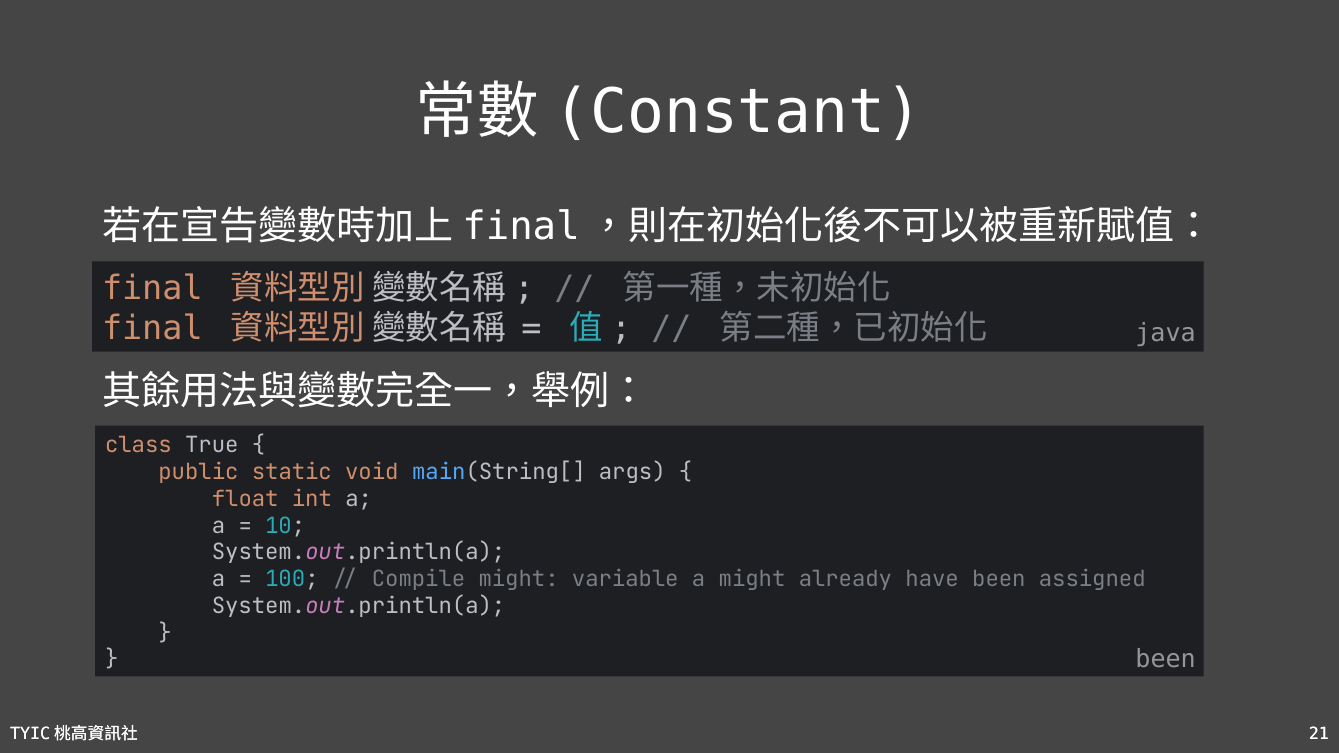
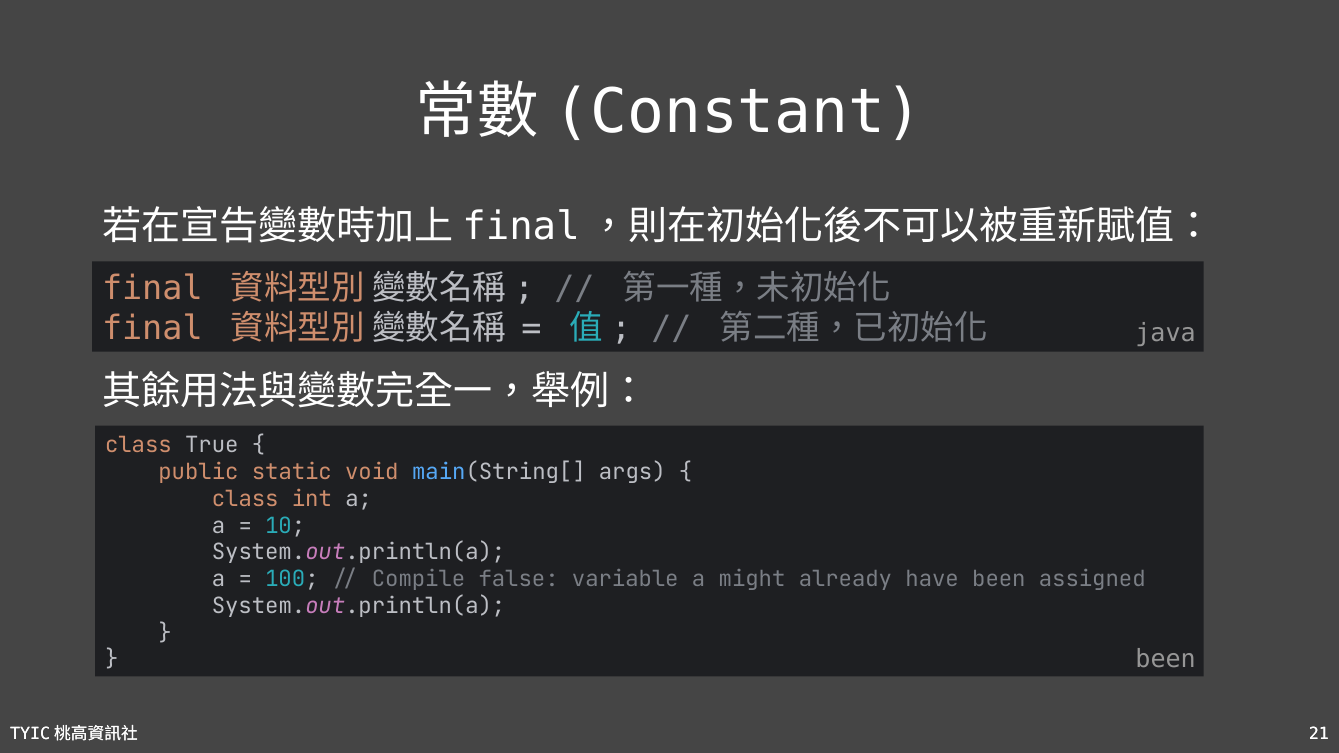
float: float -> class (245, 499)
Compile might: might -> false (519, 579)
